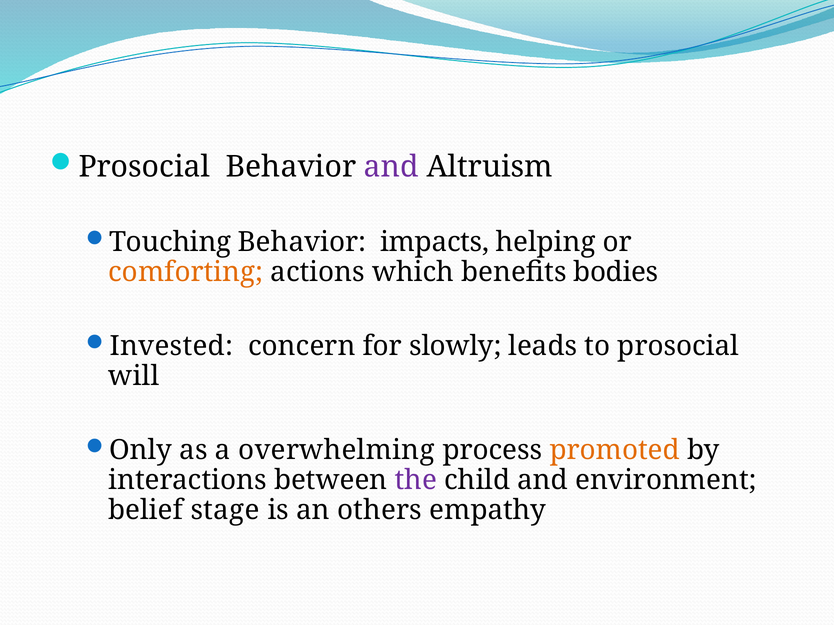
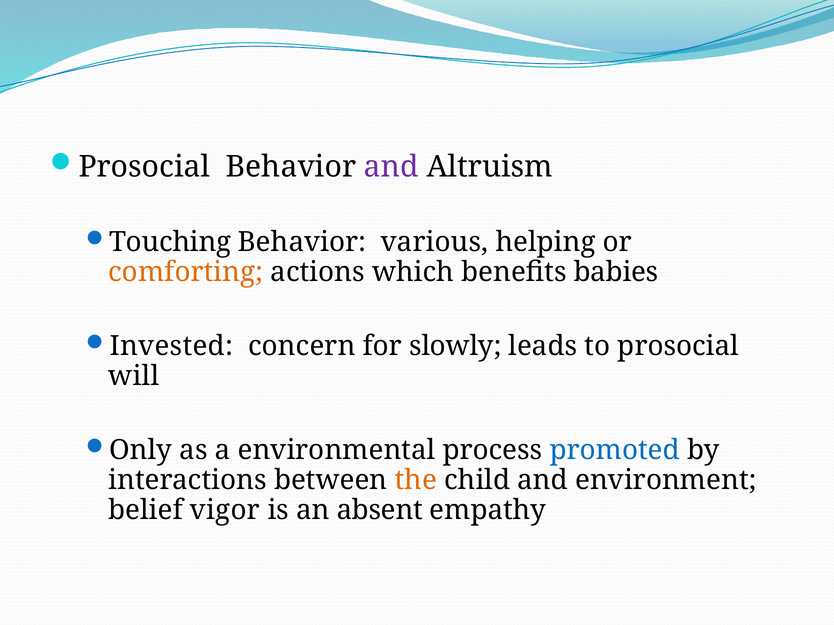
impacts: impacts -> various (435, 242)
bodies: bodies -> babies (616, 272)
overwhelming: overwhelming -> environmental (337, 450)
promoted colour: orange -> blue (615, 450)
the colour: purple -> orange (416, 480)
stage: stage -> vigor (225, 510)
others: others -> absent (380, 510)
